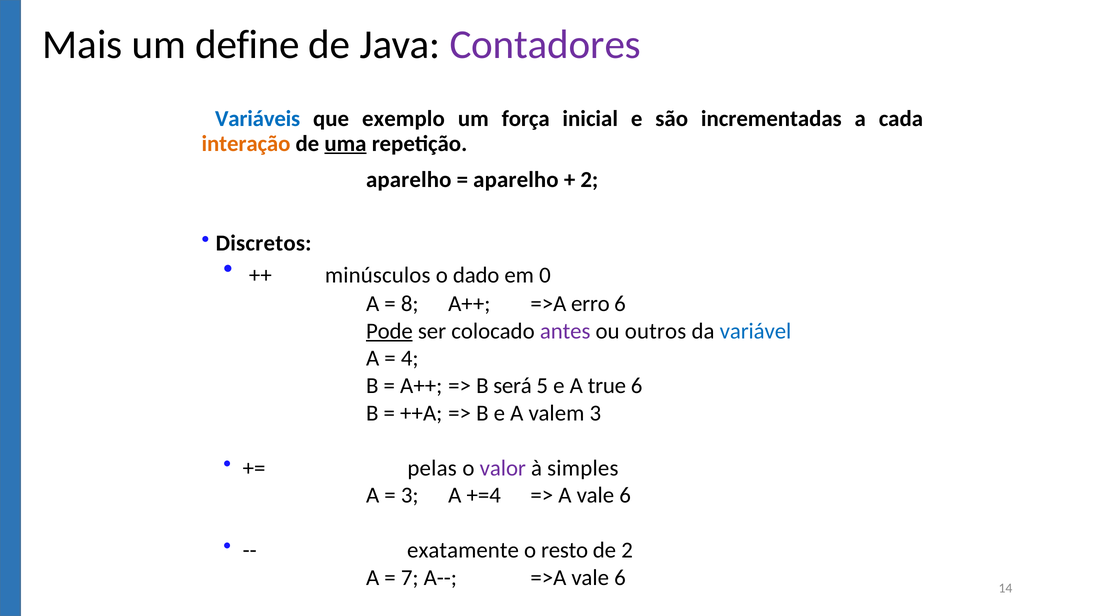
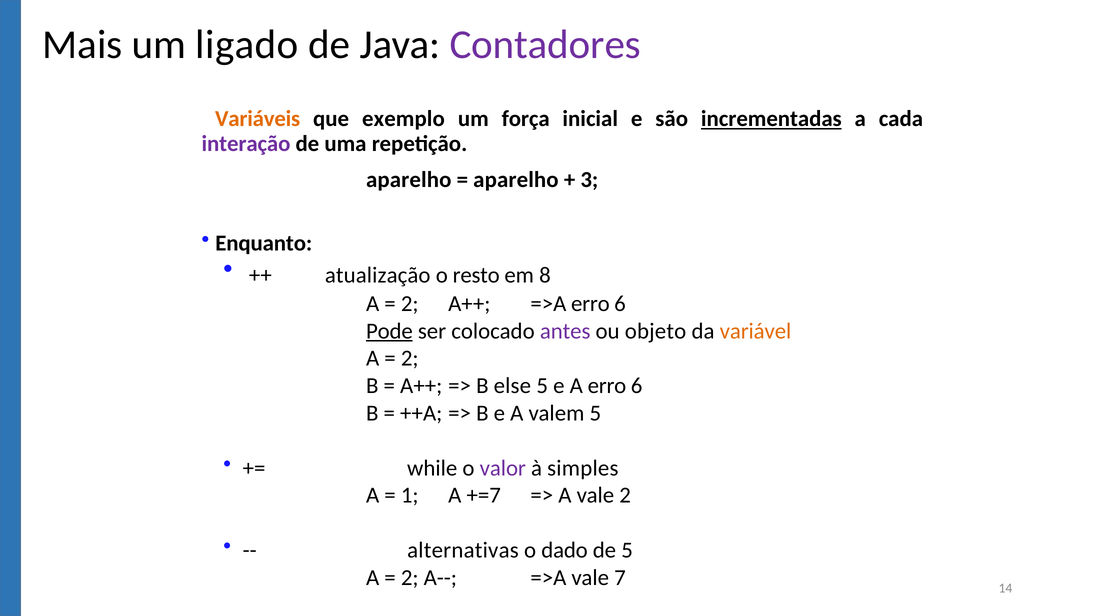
define: define -> ligado (247, 45)
Variáveis colour: blue -> orange (258, 119)
incrementadas underline: none -> present (771, 119)
interação colour: orange -> purple (246, 144)
uma underline: present -> none (345, 144)
2: 2 -> 3 (589, 180)
Discretos: Discretos -> Enquanto (264, 244)
minúsculos: minúsculos -> atualização (378, 276)
dado: dado -> resto (476, 276)
0: 0 -> 8 (545, 276)
8: 8 -> 2 (410, 304)
outros: outros -> objeto (656, 331)
variável colour: blue -> orange (755, 331)
4: 4 -> 2 (410, 359)
será: será -> else (512, 386)
A true: true -> erro (607, 386)
valem 3: 3 -> 5 (595, 414)
pelas: pelas -> while (432, 468)
3: 3 -> 1 (410, 496)
+=4: +=4 -> +=7 (484, 496)
A vale 6: 6 -> 2 (625, 496)
exatamente: exatamente -> alternativas (463, 551)
resto: resto -> dado (565, 551)
de 2: 2 -> 5 (627, 551)
7: 7 -> 2 (410, 578)
=>A vale 6: 6 -> 7 (620, 578)
